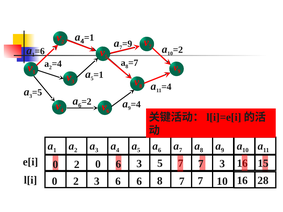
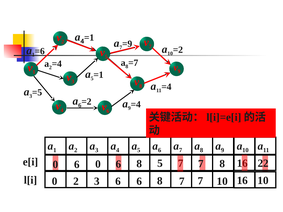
15: 15 -> 22 (263, 163)
2: 2 -> 6 (77, 165)
0 6 3: 3 -> 8 (139, 164)
3: 3 -> 8 (222, 164)
16 28: 28 -> 10 (263, 181)
